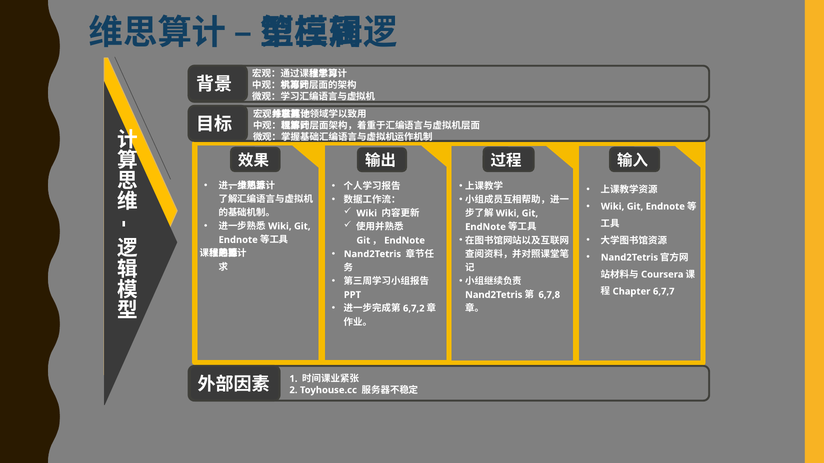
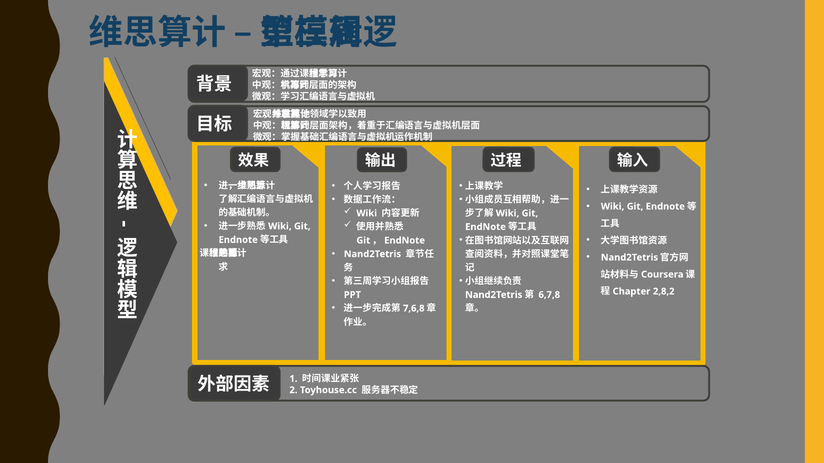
6,7,7: 6,7,7 -> 2,8,2 (664, 292)
6,7,2: 6,7,2 -> 7,6,8 (414, 309)
